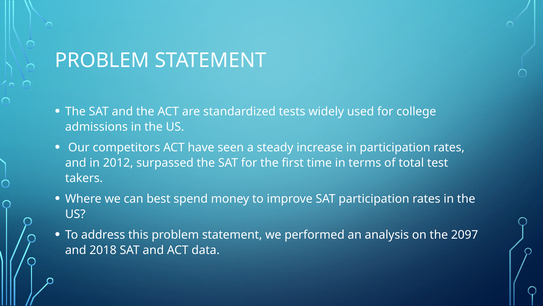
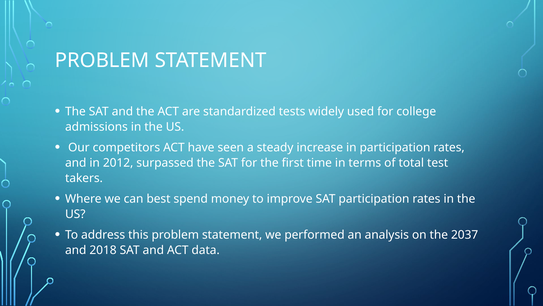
2097: 2097 -> 2037 (465, 234)
